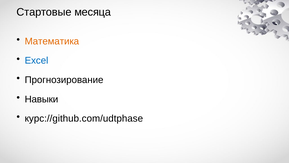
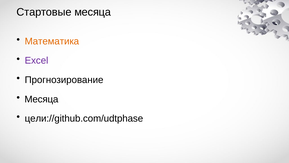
Excel colour: blue -> purple (36, 60)
Навыки: Навыки -> Месяца (41, 99)
курс://github.com/udtphase: курс://github.com/udtphase -> цели://github.com/udtphase (84, 118)
